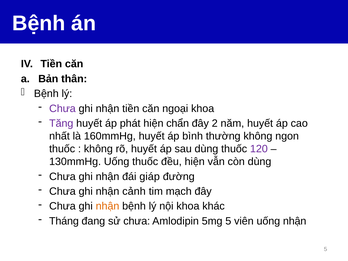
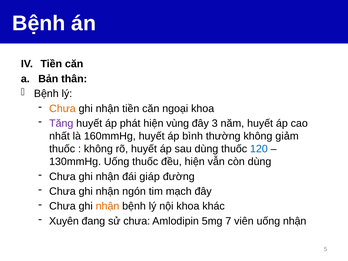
Chưa colour: purple -> orange (62, 109)
chẩn: chẩn -> vùng (178, 123)
2: 2 -> 3 (215, 123)
ngon: ngon -> giảm (287, 136)
120 colour: purple -> blue (259, 149)
cảnh: cảnh -> ngón (134, 191)
Tháng: Tháng -> Xuyên (64, 221)
5mg 5: 5 -> 7 (228, 221)
